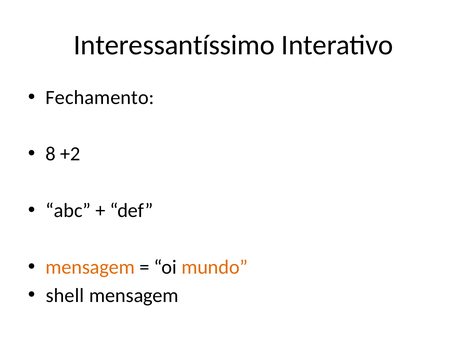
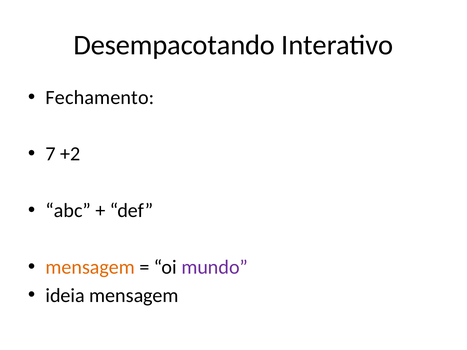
Interessantíssimo: Interessantíssimo -> Desempacotando (174, 45)
8: 8 -> 7 (51, 154)
mundo colour: orange -> purple (215, 267)
shell: shell -> ideia (65, 296)
